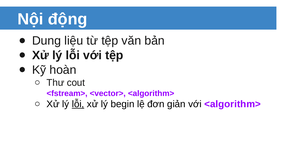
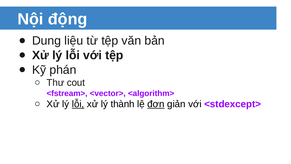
hoàn: hoàn -> phán (63, 70)
begin: begin -> thành (123, 104)
đơn underline: none -> present (156, 104)
với <algorithm>: <algorithm> -> <stdexcept> (233, 104)
